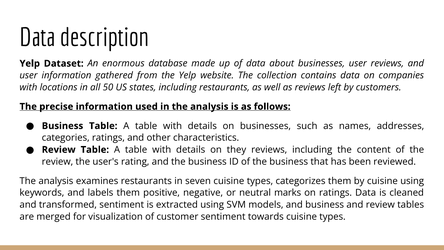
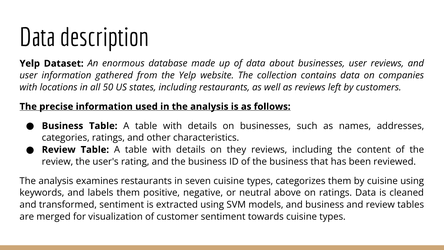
marks: marks -> above (288, 193)
